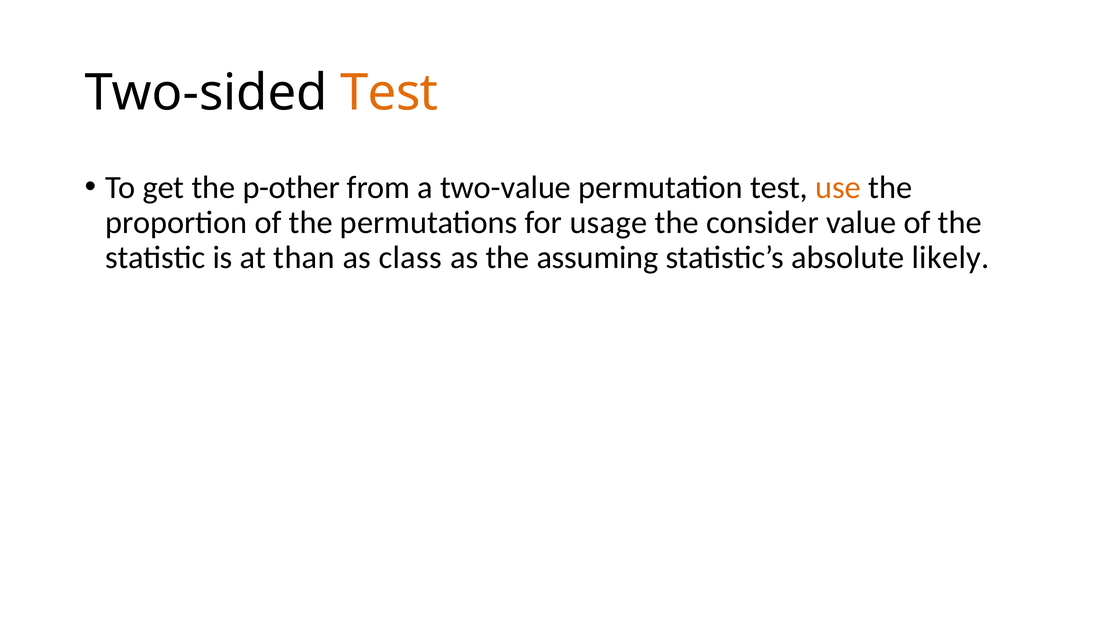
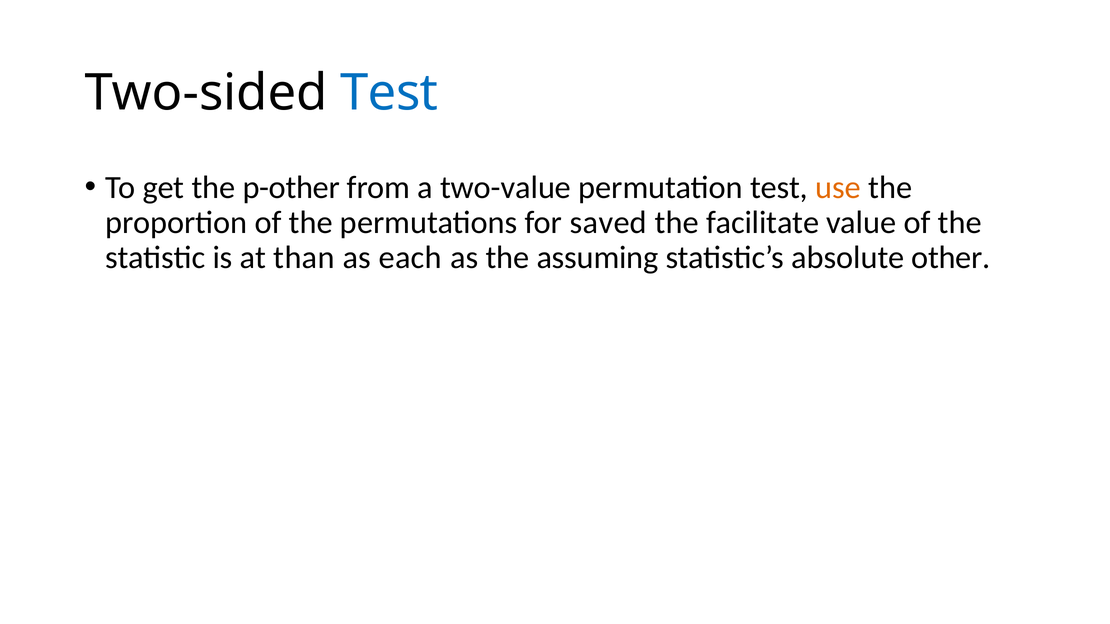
Test colour: orange -> blue (389, 93)
usage: usage -> saved (608, 223)
consider: consider -> facilitate (763, 223)
class: class -> each (410, 258)
likely: likely -> other (951, 258)
